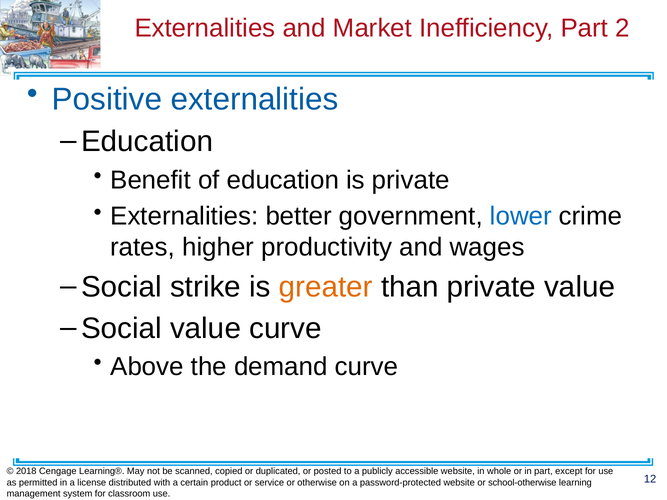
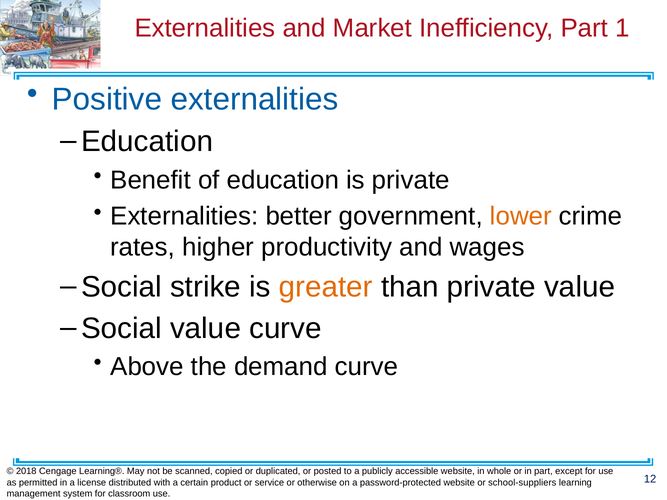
2: 2 -> 1 (622, 28)
lower colour: blue -> orange (521, 216)
school-otherwise: school-otherwise -> school-suppliers (522, 483)
